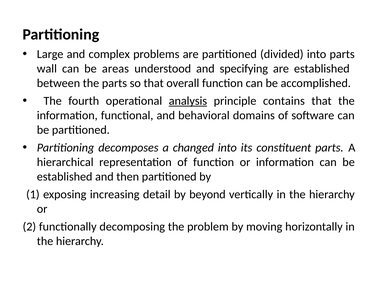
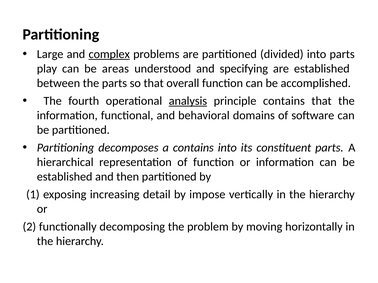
complex underline: none -> present (109, 54)
wall: wall -> play (47, 69)
a changed: changed -> contains (193, 148)
beyond: beyond -> impose (207, 195)
